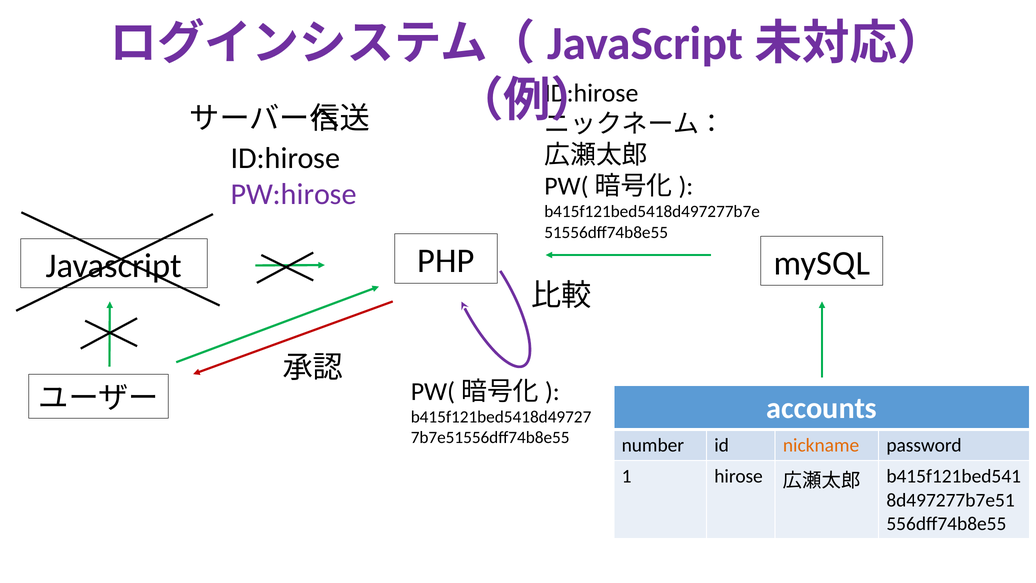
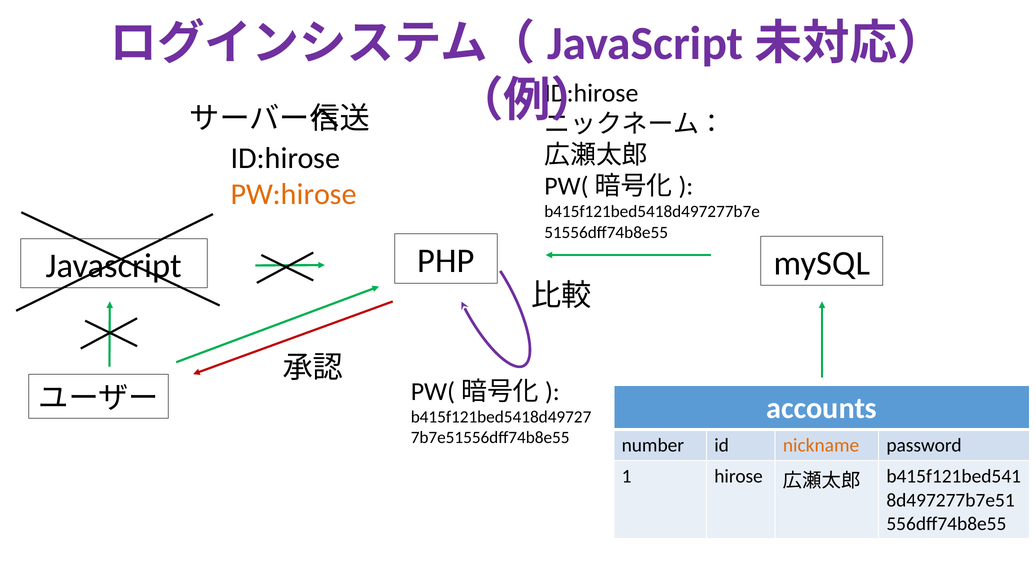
PW:hirose colour: purple -> orange (294, 194)
